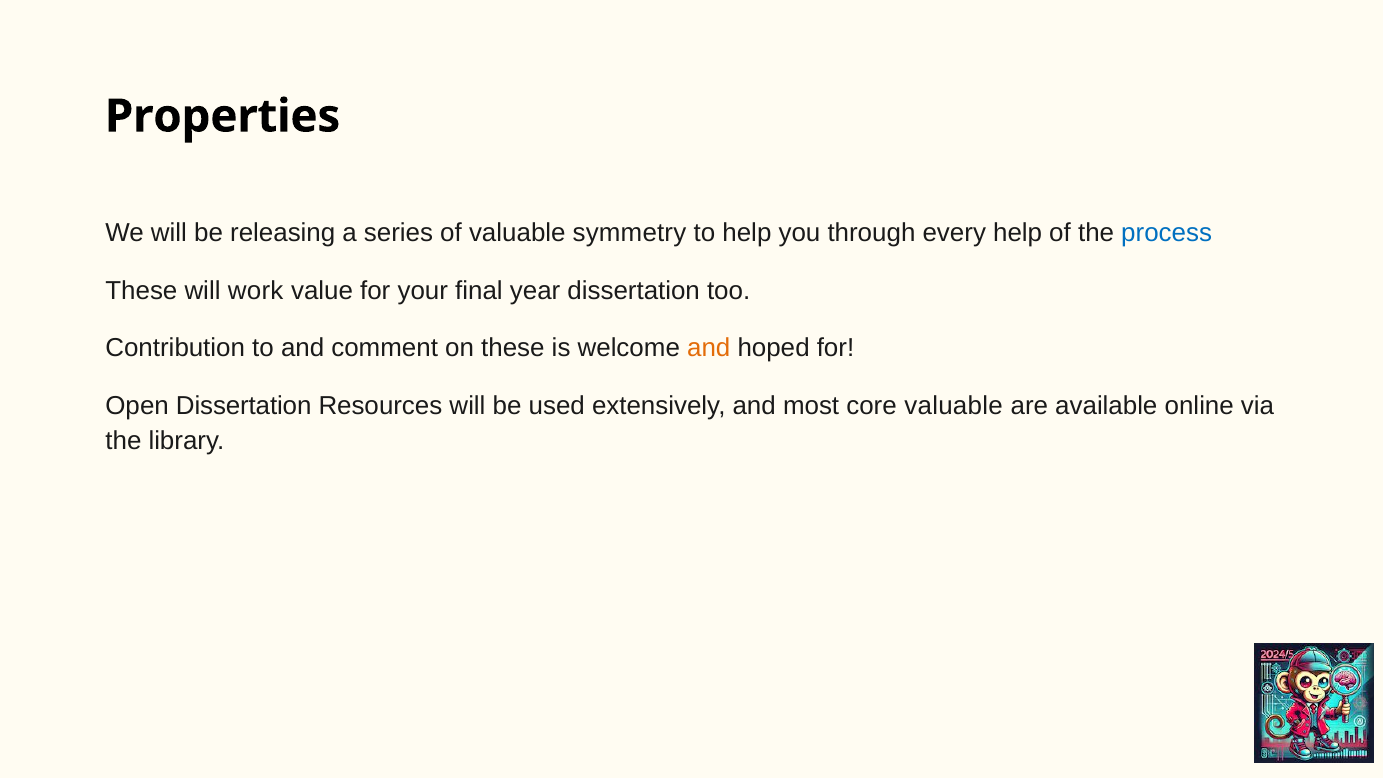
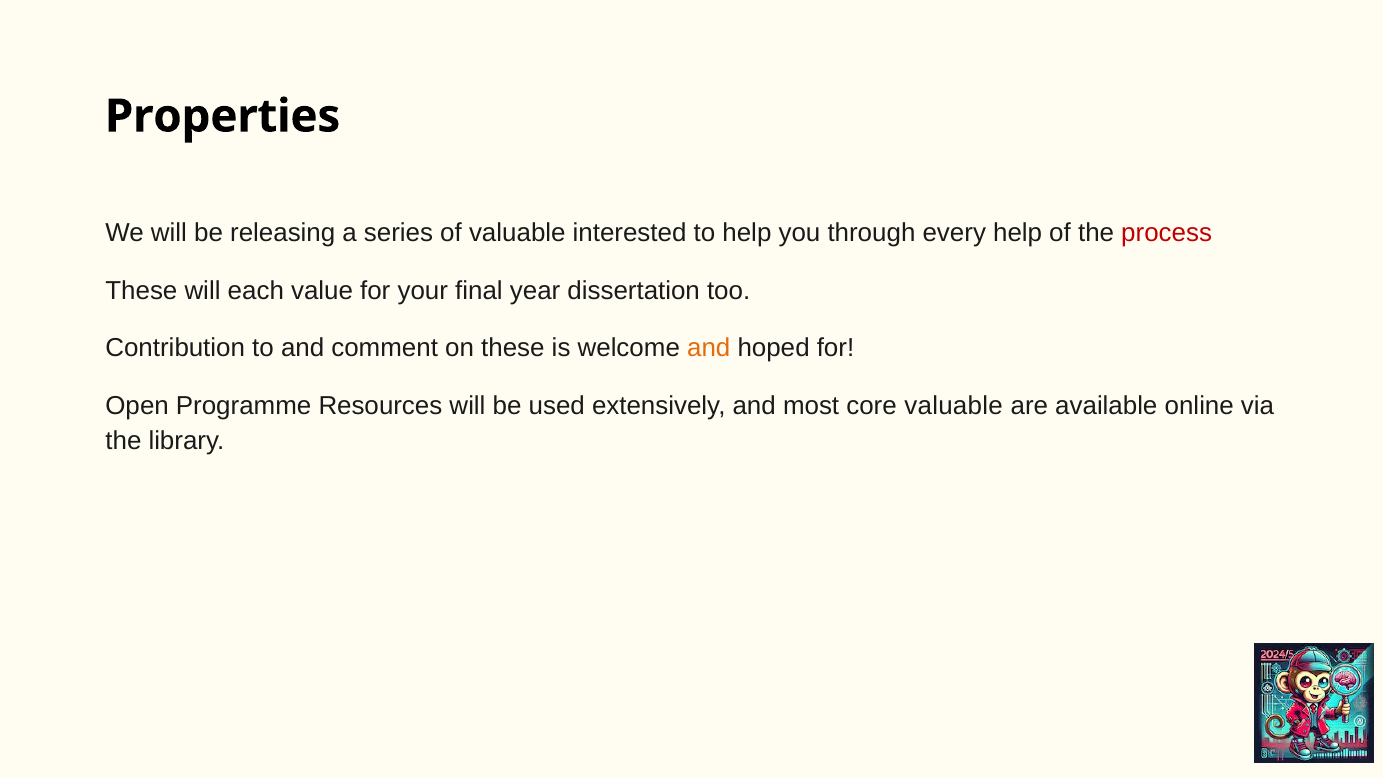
symmetry: symmetry -> interested (630, 233)
process colour: blue -> red (1167, 233)
work: work -> each (256, 291)
Open Dissertation: Dissertation -> Programme (244, 406)
